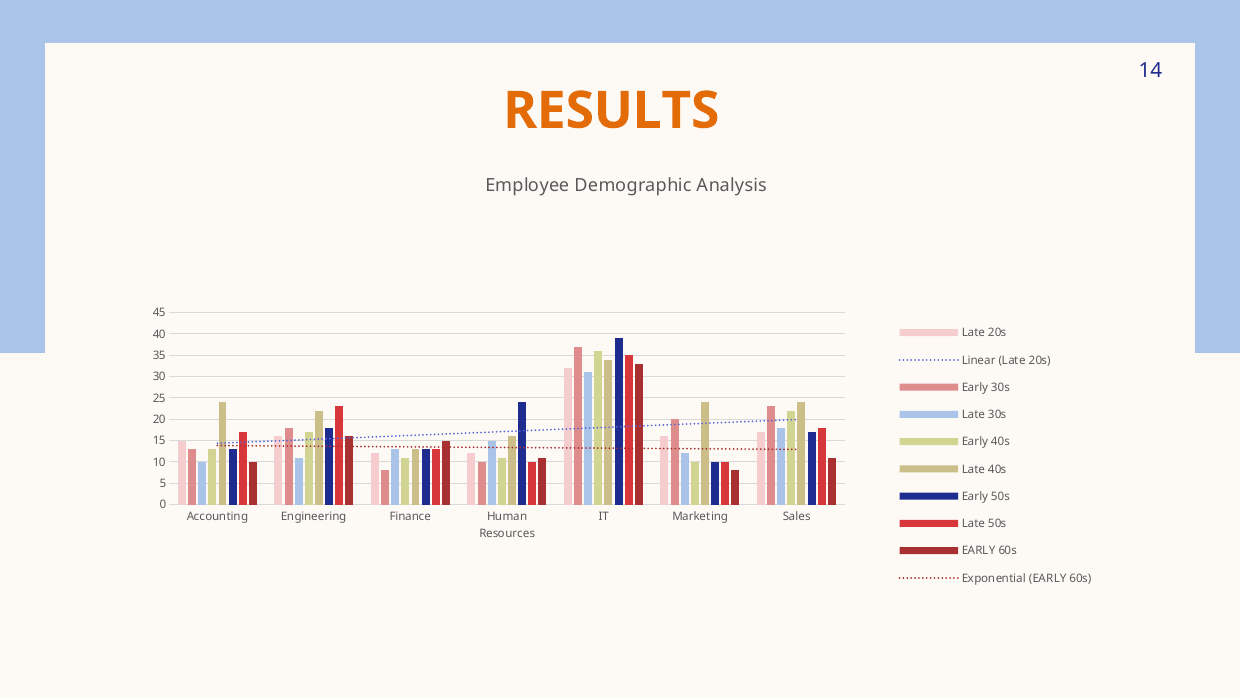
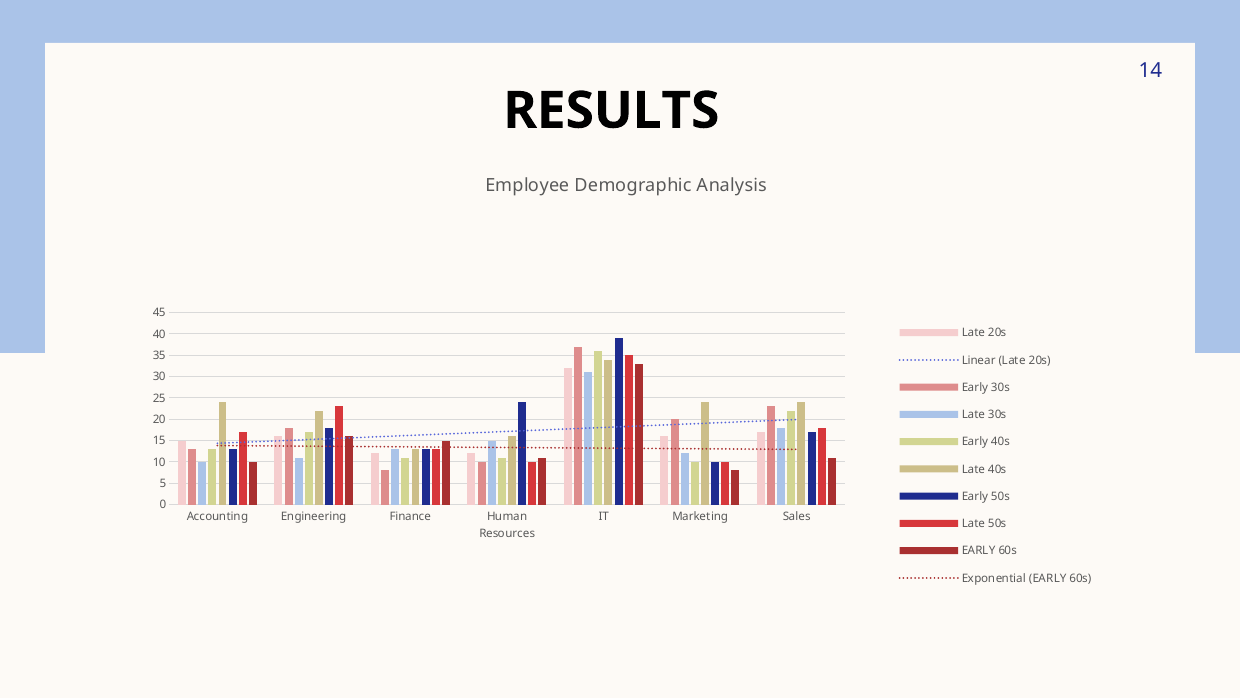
RESULTS colour: orange -> black (611, 111)
